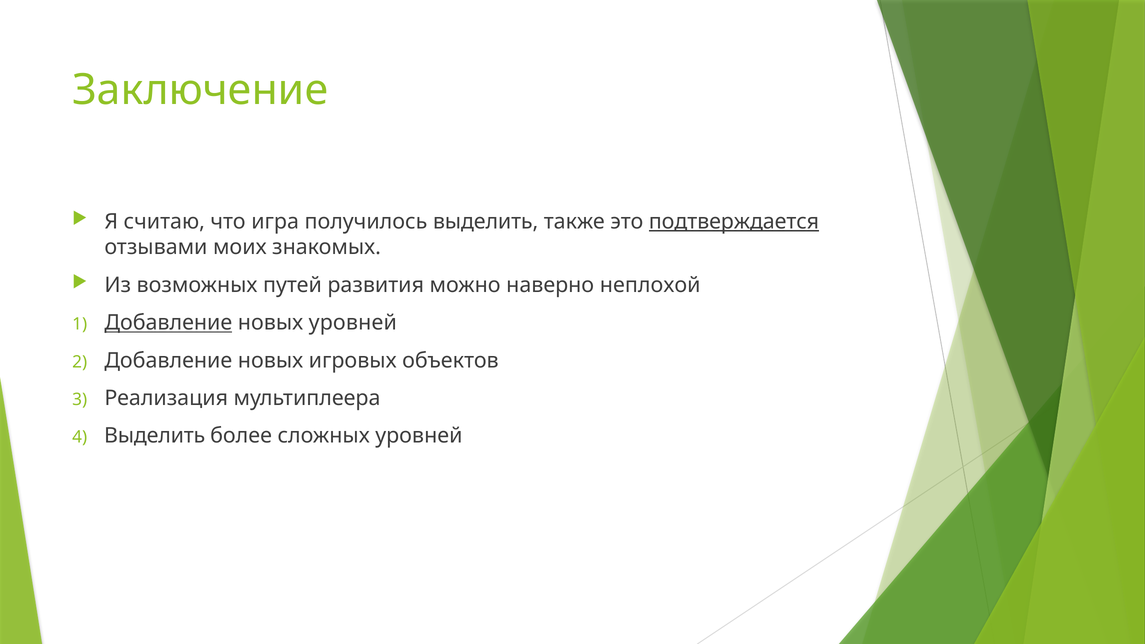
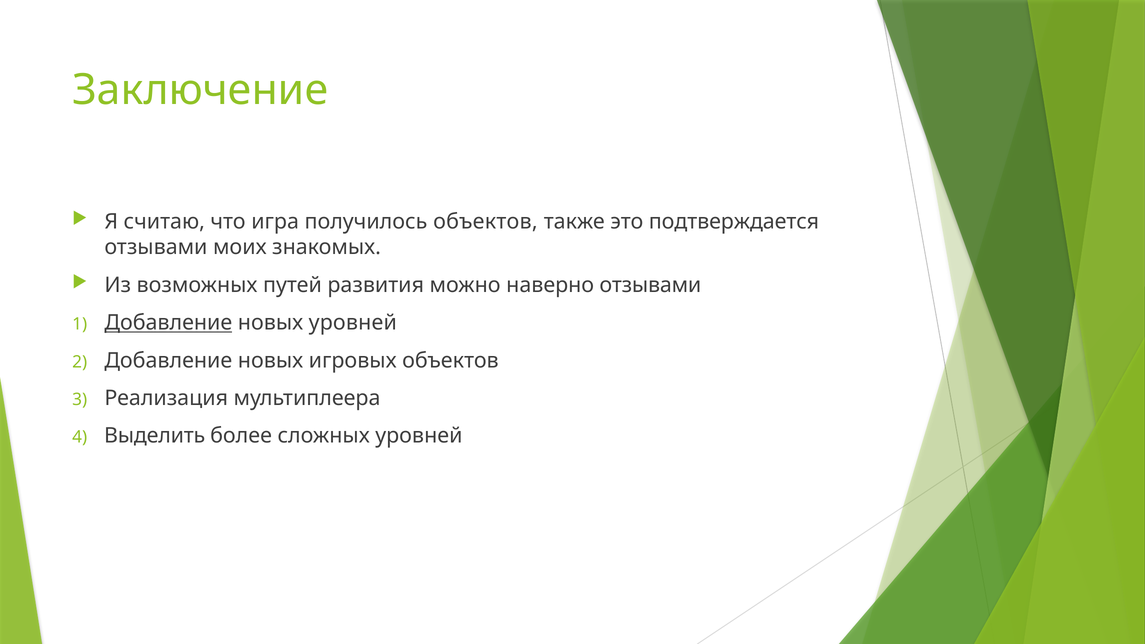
получилось выделить: выделить -> объектов (485, 222)
подтверждается underline: present -> none (734, 222)
наверно неплохой: неплохой -> отзывами (650, 285)
